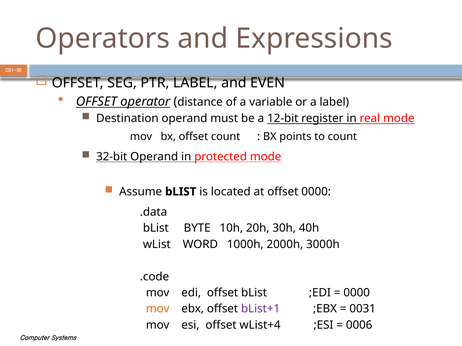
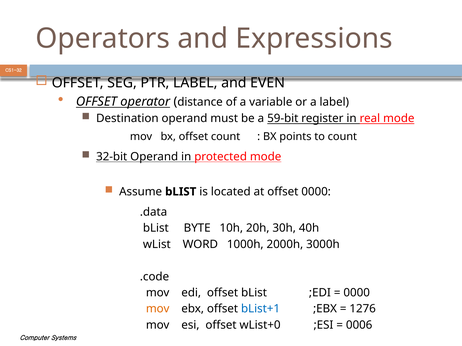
12-bit: 12-bit -> 59-bit (283, 119)
bList+1 colour: purple -> blue (261, 309)
0031: 0031 -> 1276 (363, 309)
wList+4: wList+4 -> wList+0 (260, 325)
